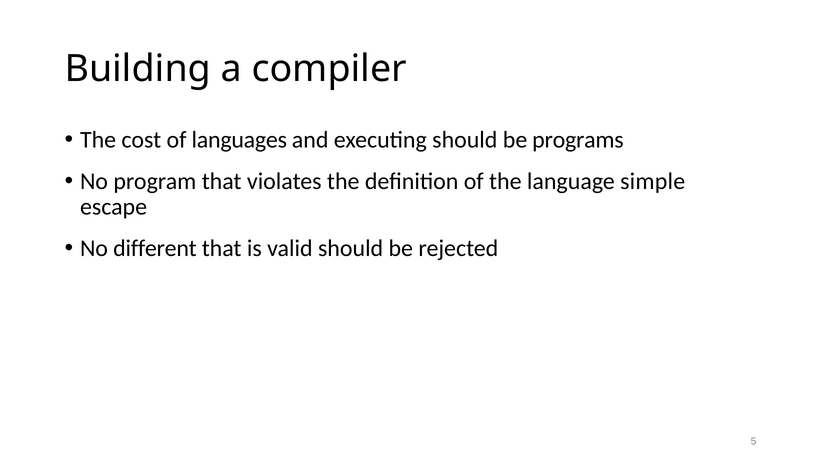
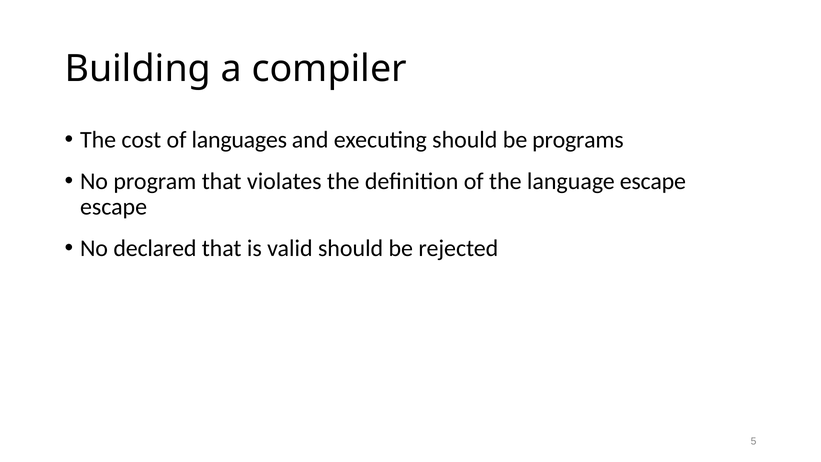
language simple: simple -> escape (653, 181)
different: different -> declared (155, 248)
